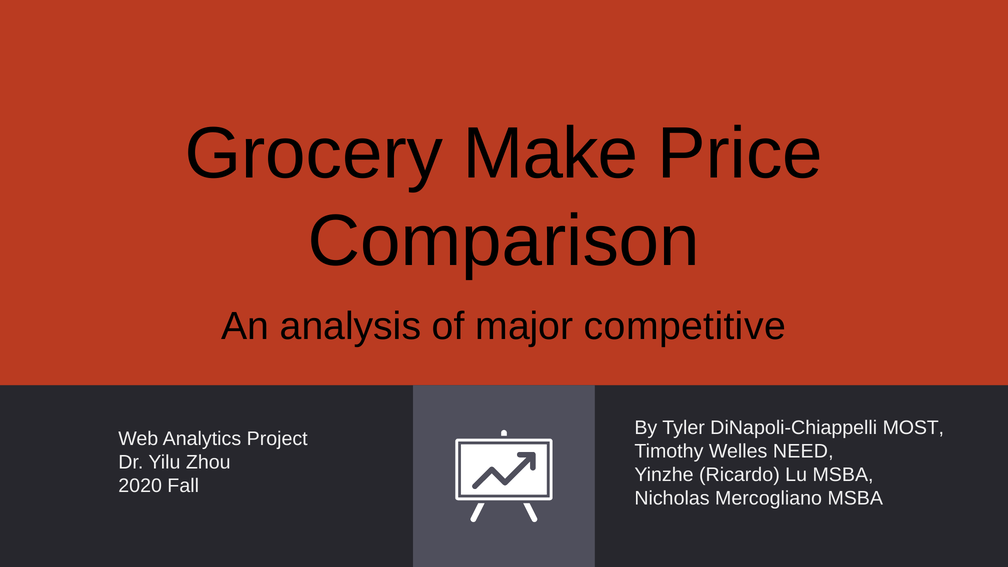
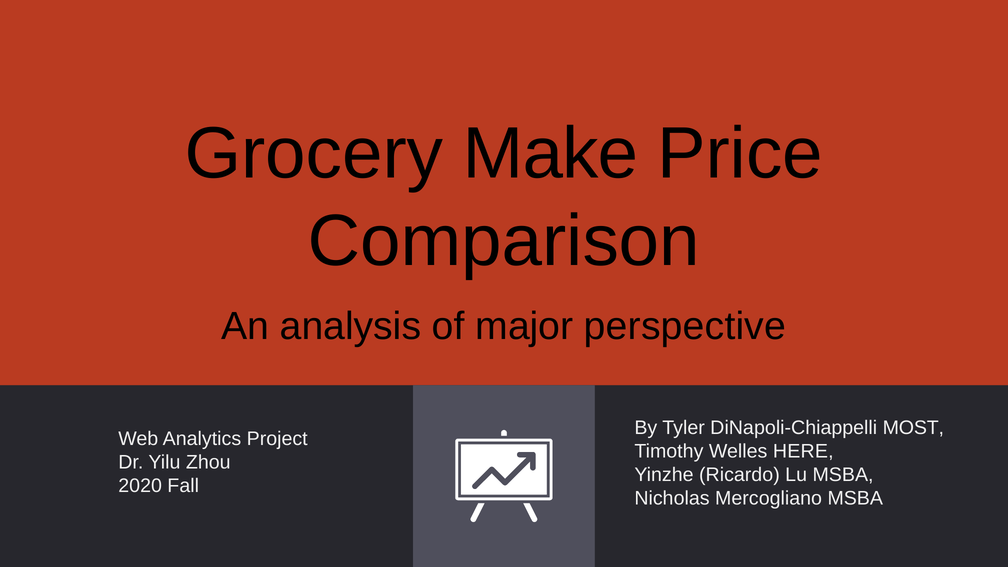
competitive: competitive -> perspective (685, 327)
NEED: NEED -> HERE (803, 451)
